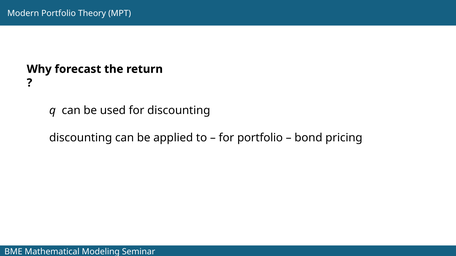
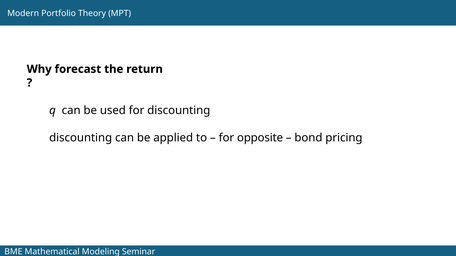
for portfolio: portfolio -> opposite (260, 138)
